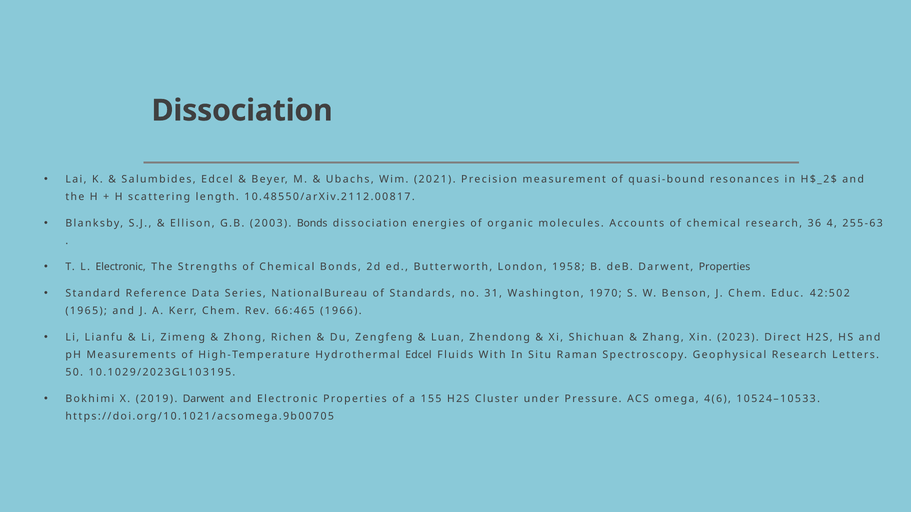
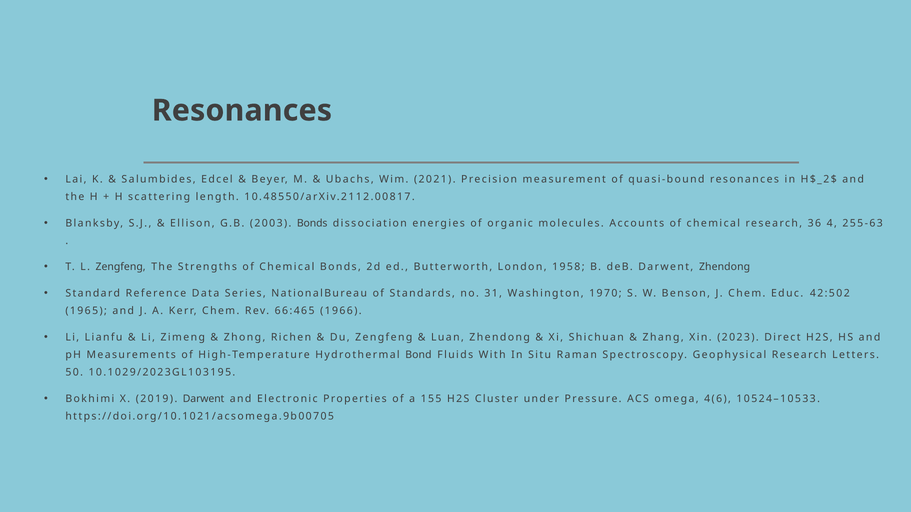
Dissociation: Dissociation -> Resonances (242, 111)
L Electronic: Electronic -> Zengfeng (121, 267)
Darwent Properties: Properties -> Zhendong (725, 267)
Hydrothermal Edcel: Edcel -> Bond (418, 355)
